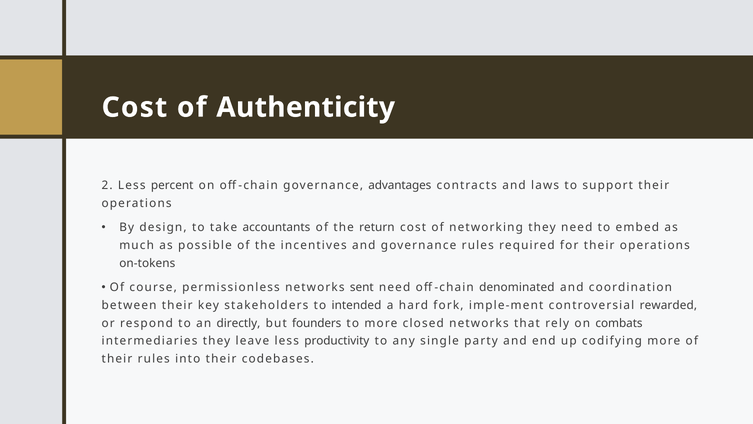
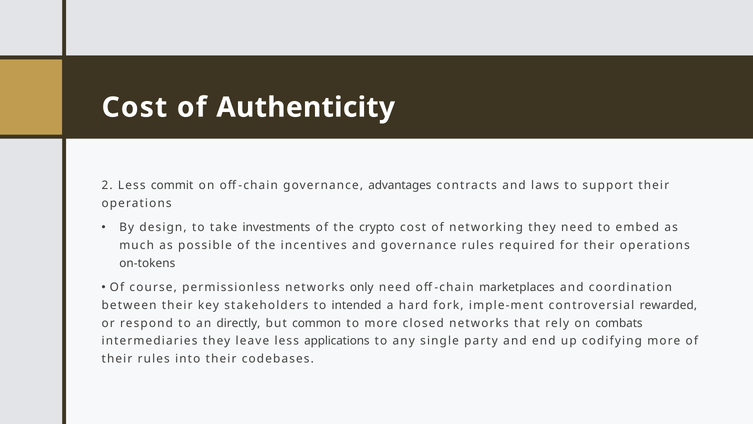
percent: percent -> commit (172, 185)
accountants: accountants -> investments (276, 227)
return: return -> crypto (377, 227)
sent: sent -> only (362, 287)
denominated: denominated -> marketplaces (517, 287)
founders: founders -> common (317, 323)
productivity: productivity -> applications (337, 341)
